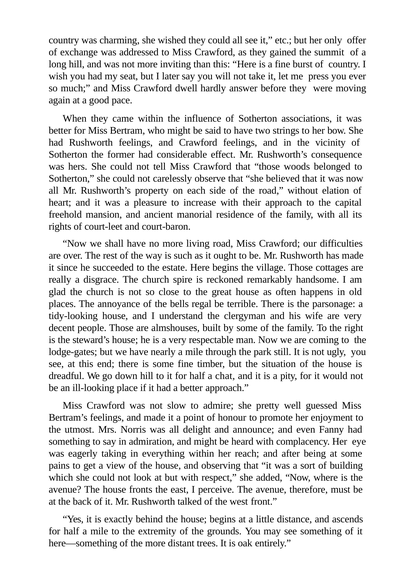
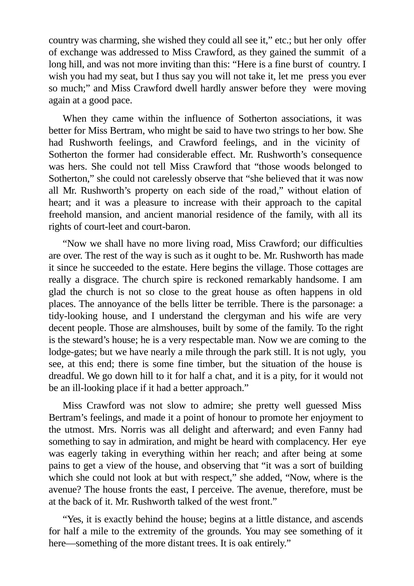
later: later -> thus (171, 76)
regal: regal -> litter (202, 304)
announce: announce -> afterward (254, 429)
